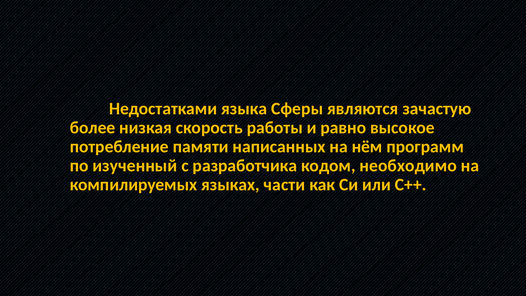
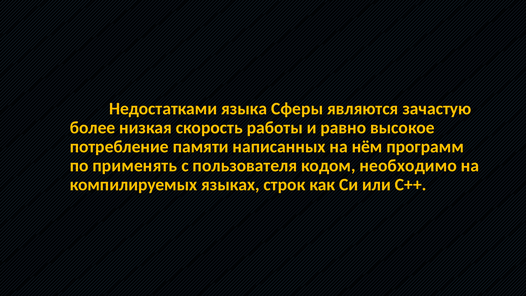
изученный: изученный -> применять (135, 166)
разработчика: разработчика -> пользователя (245, 166)
части: части -> строк (284, 185)
